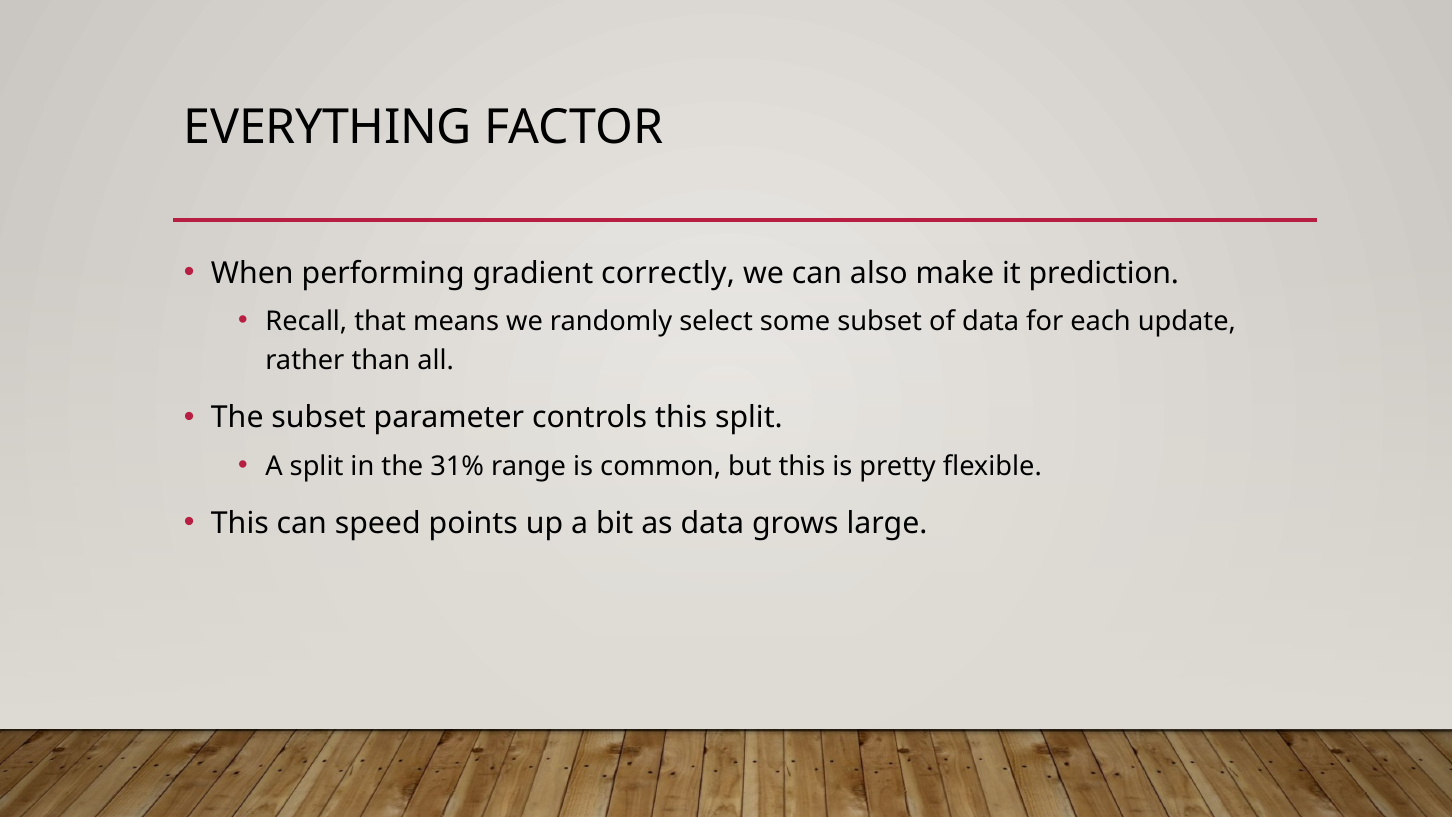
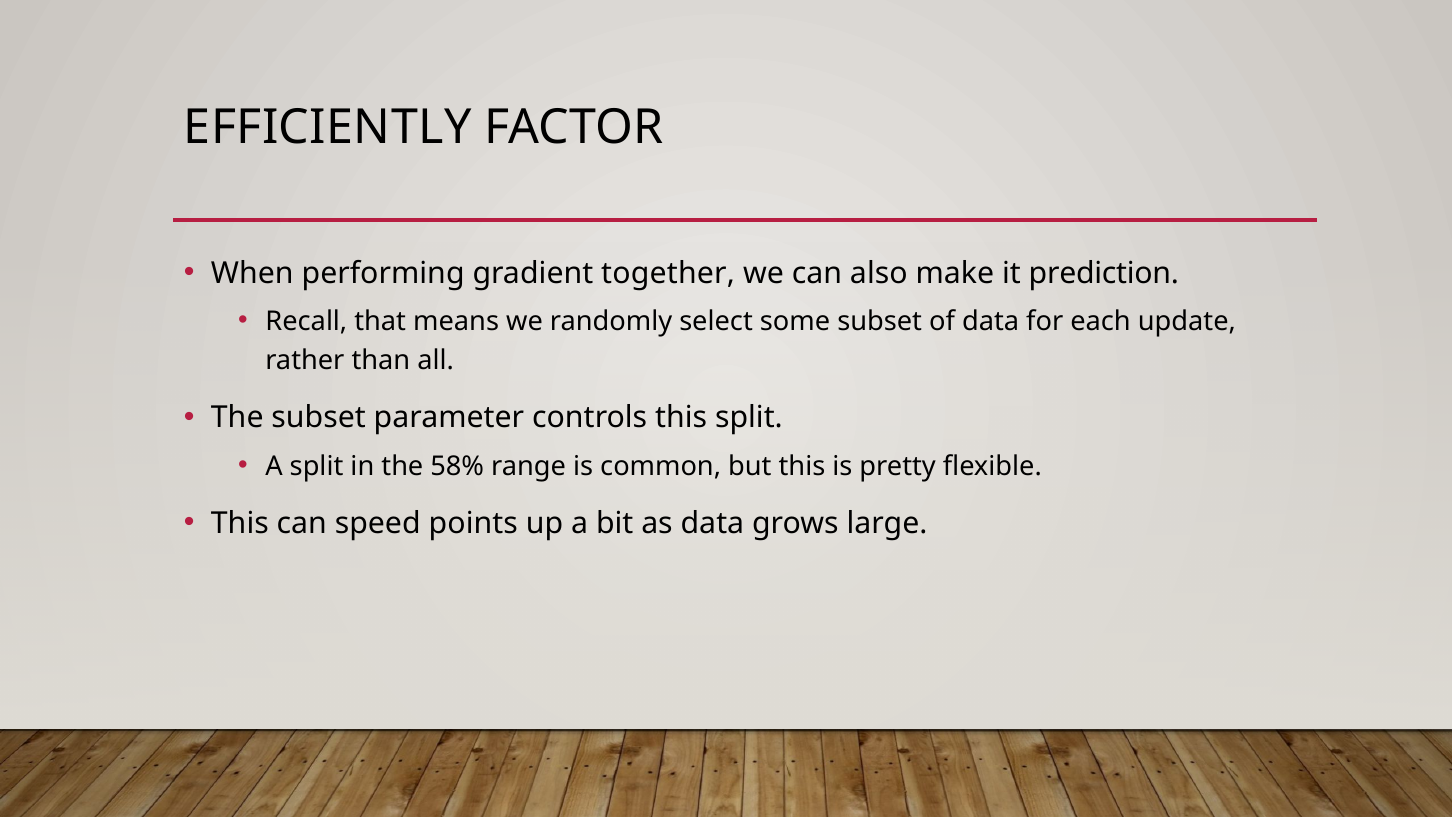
EVERYTHING: EVERYTHING -> EFFICIENTLY (328, 127)
correctly: correctly -> together (668, 273)
31%: 31% -> 58% (457, 466)
